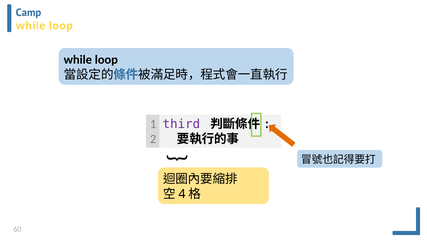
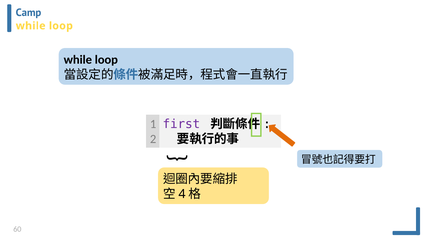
third: third -> first (181, 124)
